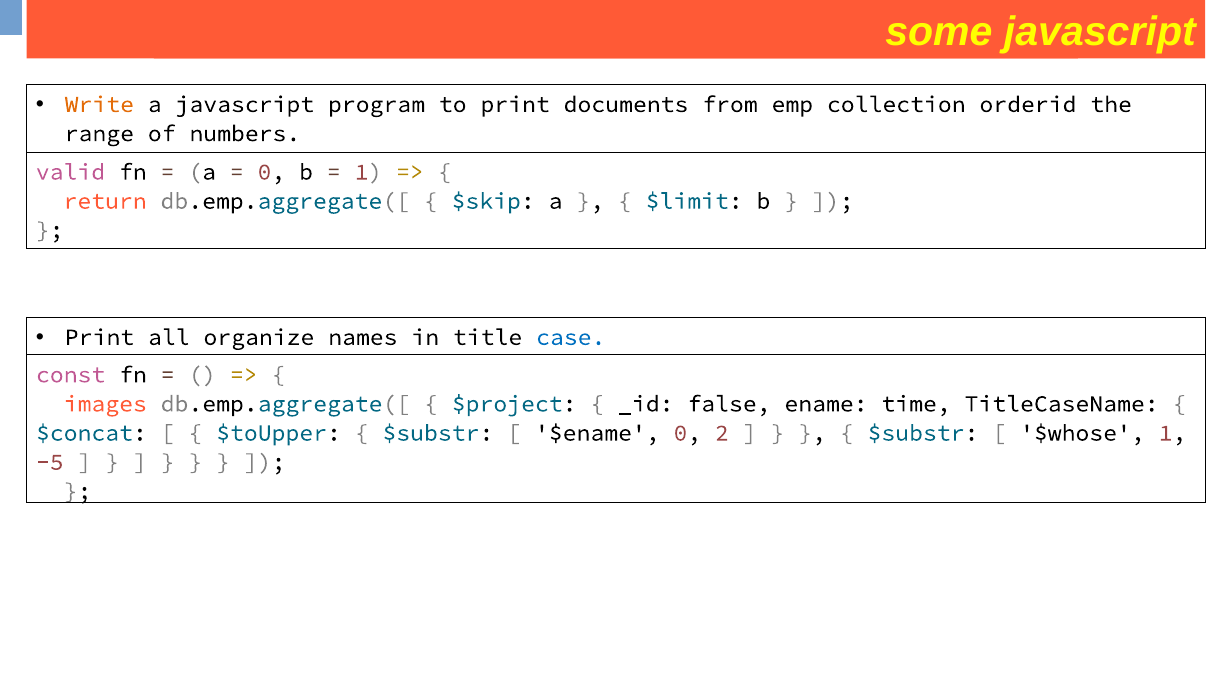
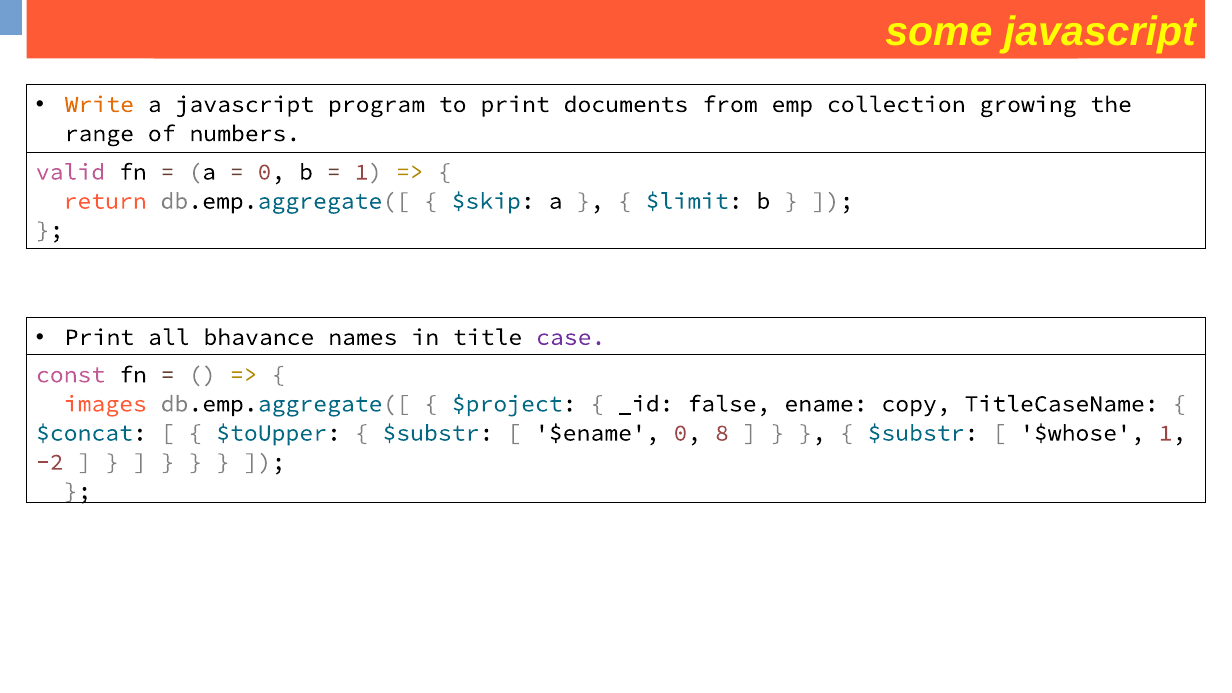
orderid: orderid -> growing (1028, 104)
organize: organize -> bhavance (259, 337)
case colour: blue -> purple (571, 337)
time: time -> copy (916, 404)
2: 2 -> 8 (722, 433)
-5: -5 -> -2 (50, 462)
